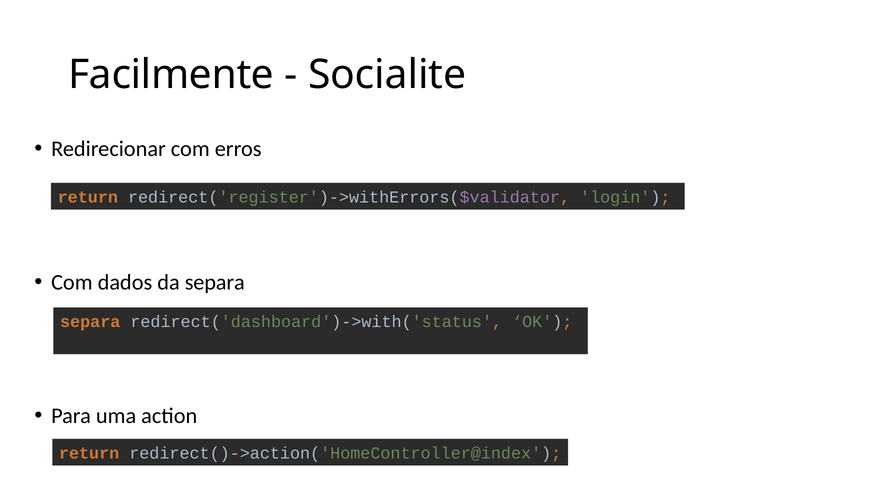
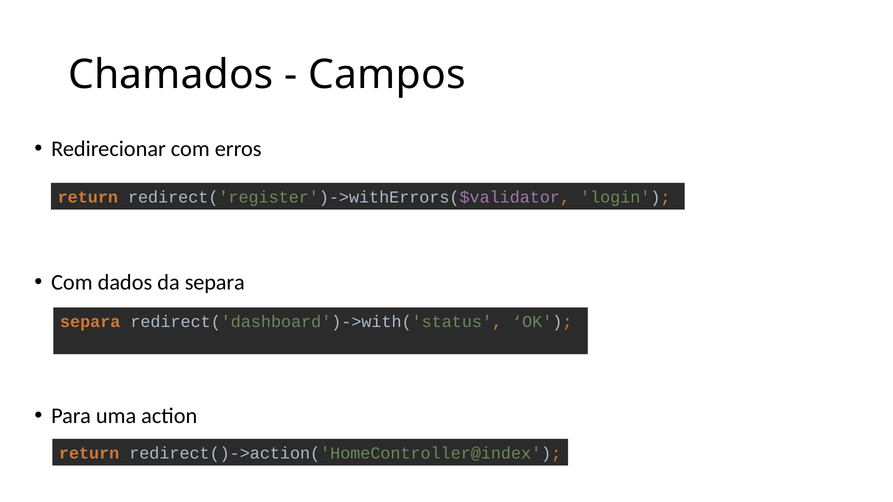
Facilmente: Facilmente -> Chamados (171, 75)
Socialite: Socialite -> Campos (387, 75)
